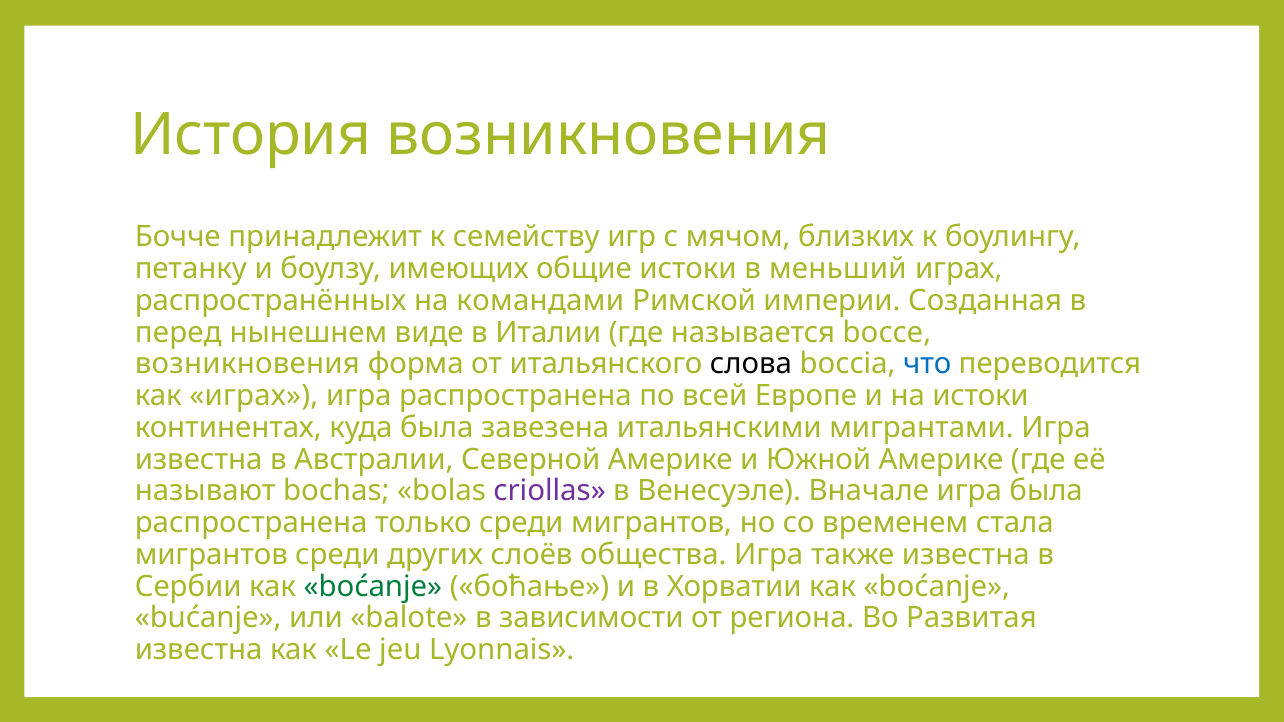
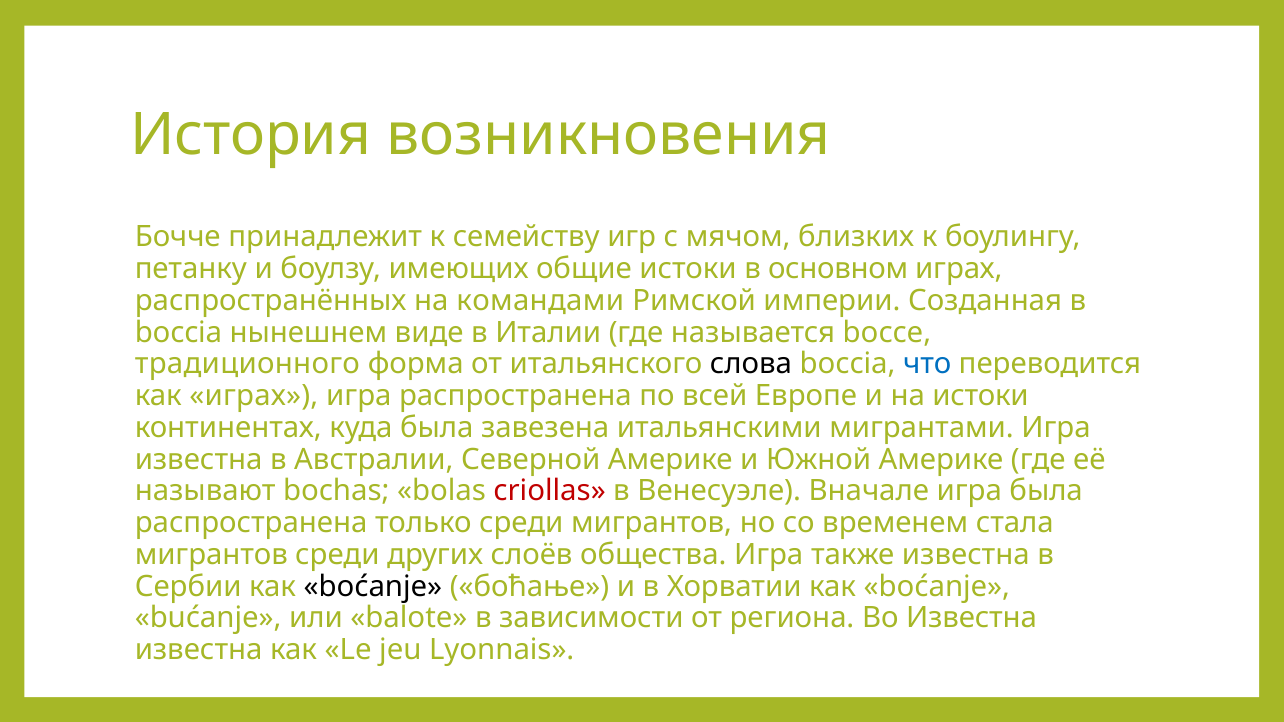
меньший: меньший -> основном (838, 269)
перед: перед -> boccia (178, 332)
возникновения: возникновения -> традиционного (247, 364)
criollas colour: purple -> red (550, 491)
boćanje colour: green -> black (373, 587)
Во Развитая: Развитая -> Известна (972, 618)
